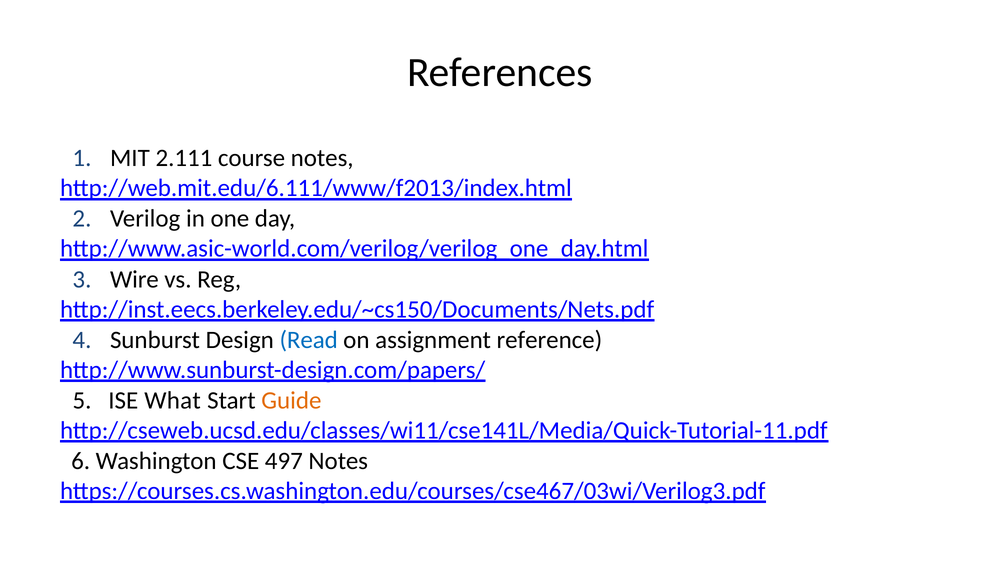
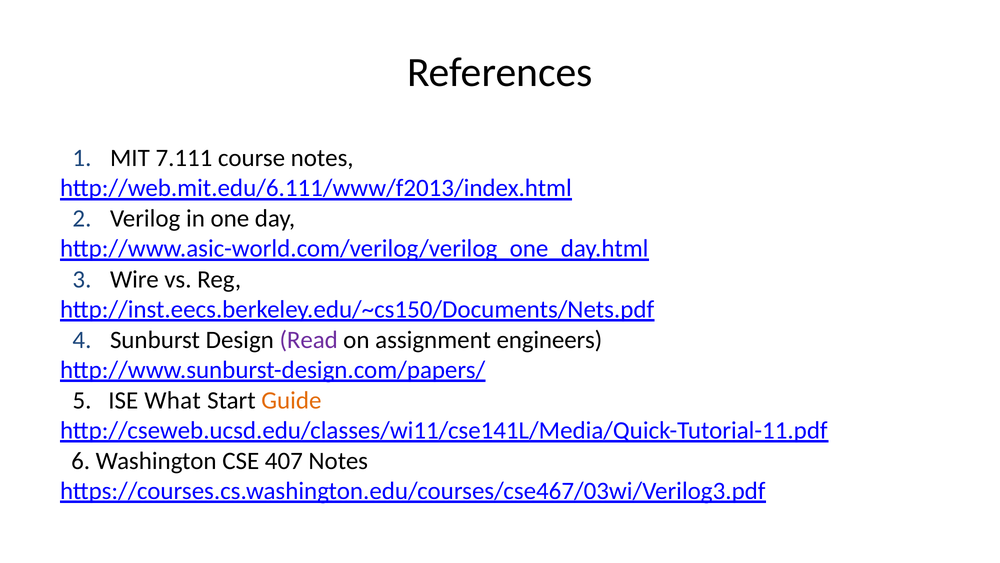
2.111: 2.111 -> 7.111 (184, 158)
Read colour: blue -> purple (309, 340)
reference: reference -> engineers (549, 340)
497: 497 -> 407 (284, 461)
